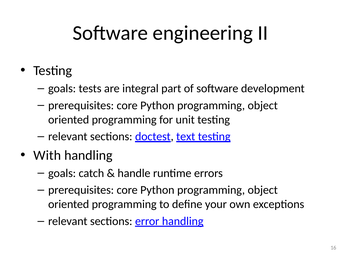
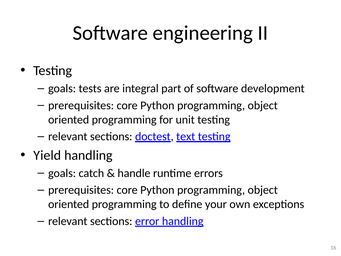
With: With -> Yield (47, 155)
